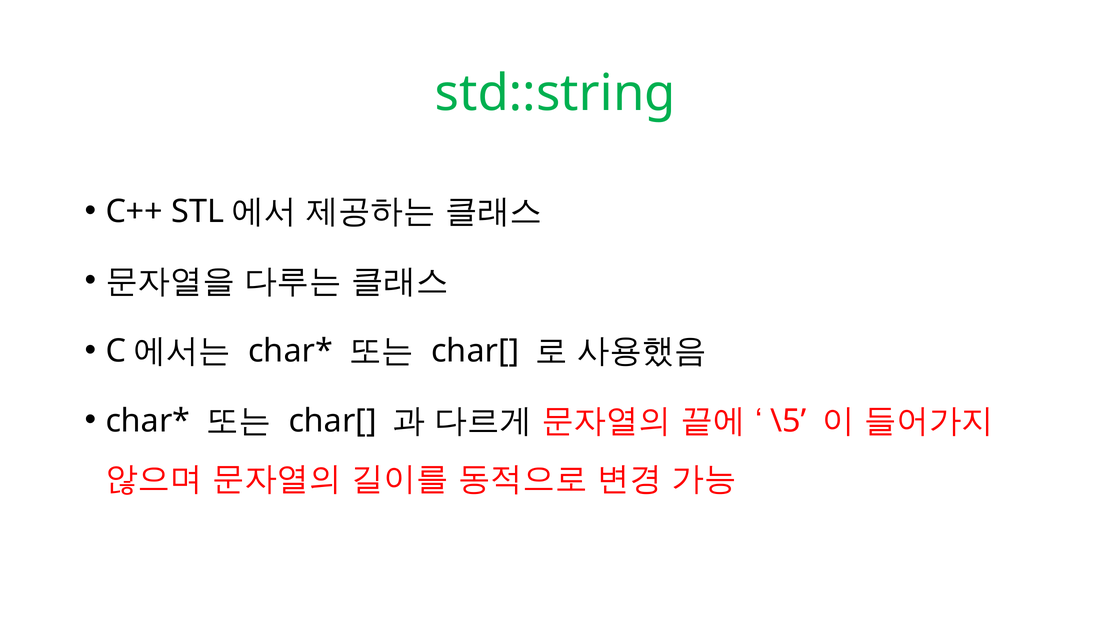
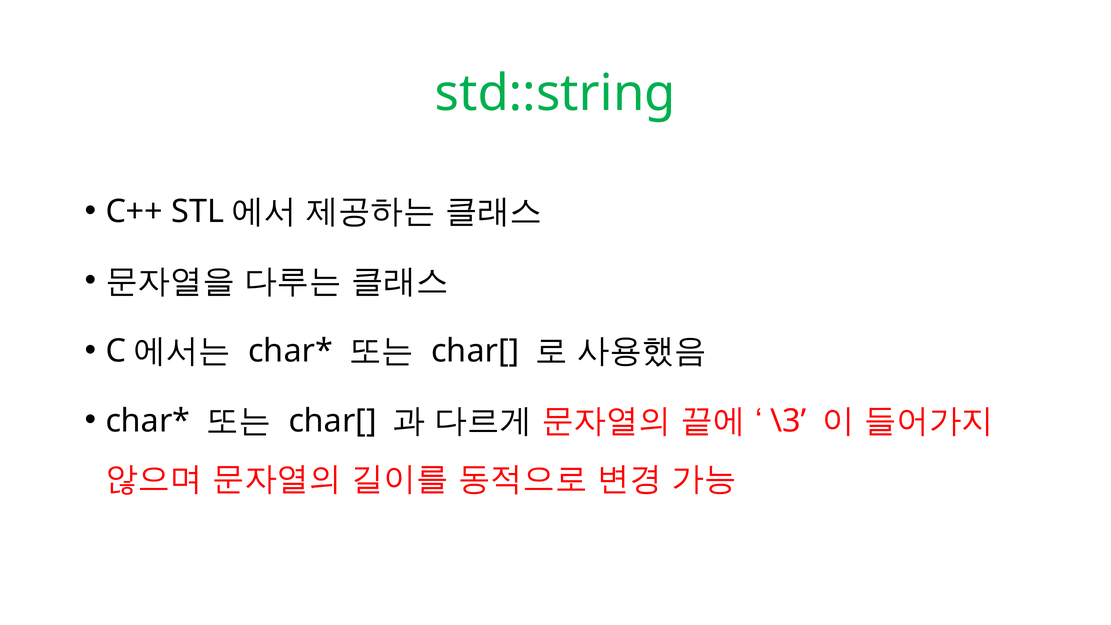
\5: \5 -> \3 (788, 421)
